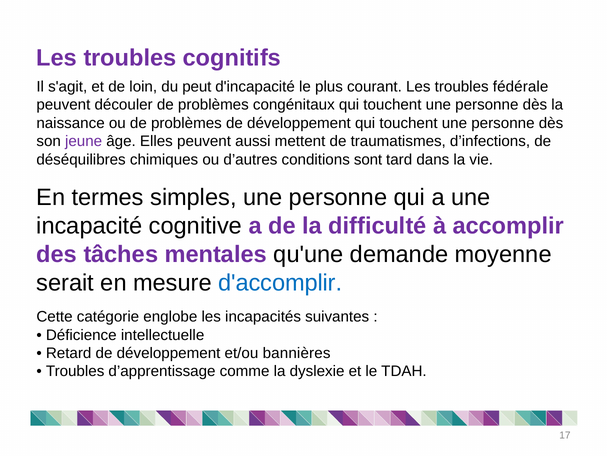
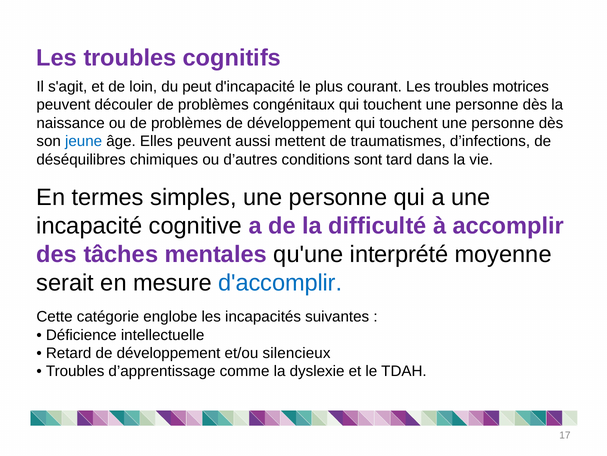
fédérale: fédérale -> motrices (521, 86)
jeune colour: purple -> blue (84, 141)
demande: demande -> interprété (399, 254)
bannières: bannières -> silencieux (297, 353)
